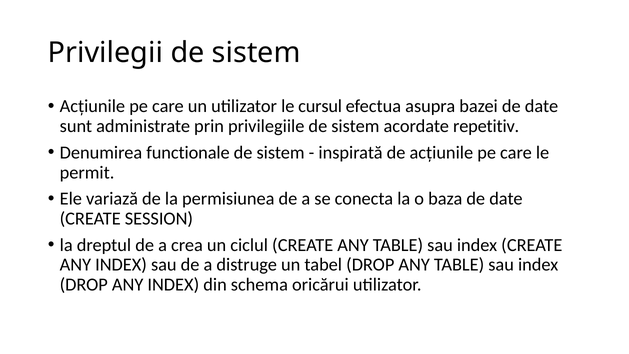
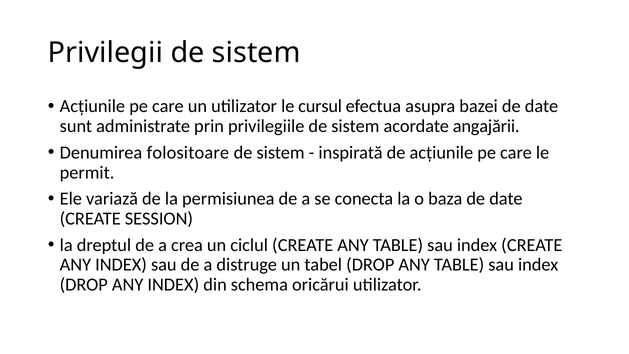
repetitiv: repetitiv -> angajării (486, 126)
functionale: functionale -> folositoare (188, 153)
